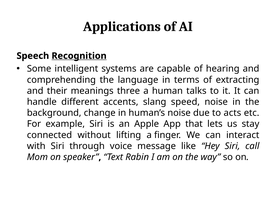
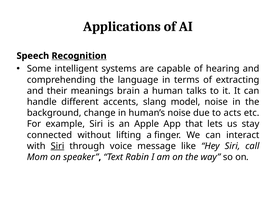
three: three -> brain (128, 91)
speed: speed -> model (185, 102)
Siri underline: none -> present (57, 146)
